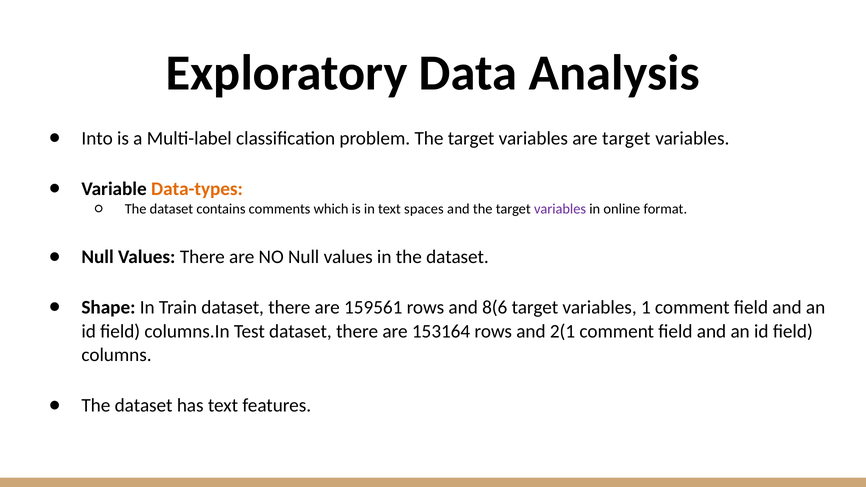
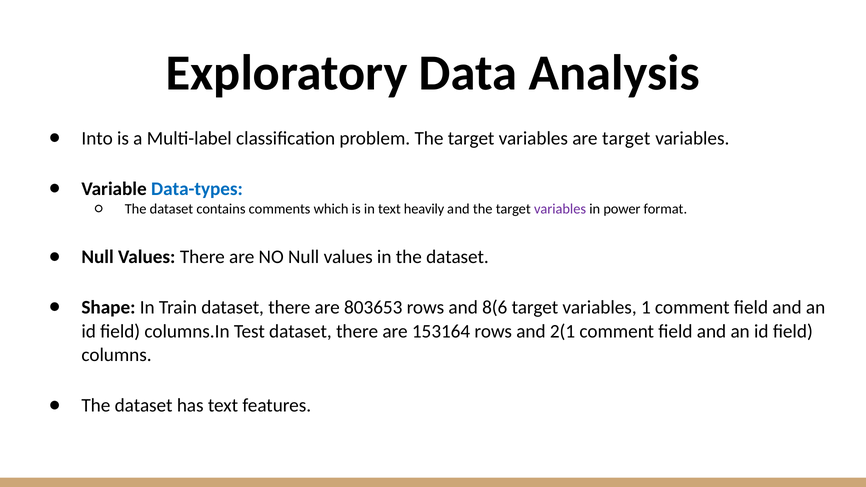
Data-types colour: orange -> blue (197, 189)
spaces: spaces -> heavily (424, 209)
online: online -> power (622, 209)
159561: 159561 -> 803653 (373, 307)
